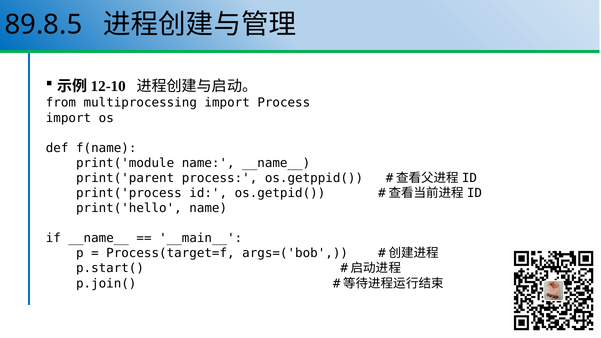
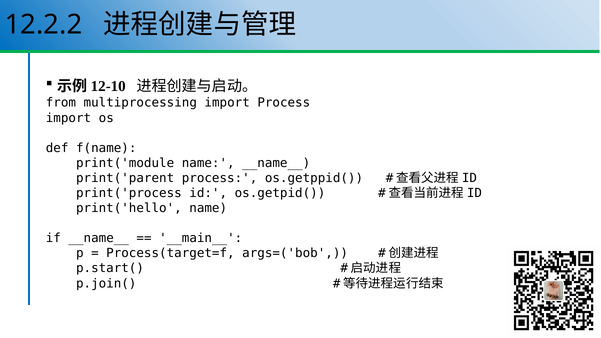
89.8.5: 89.8.5 -> 12.2.2 (43, 25)
